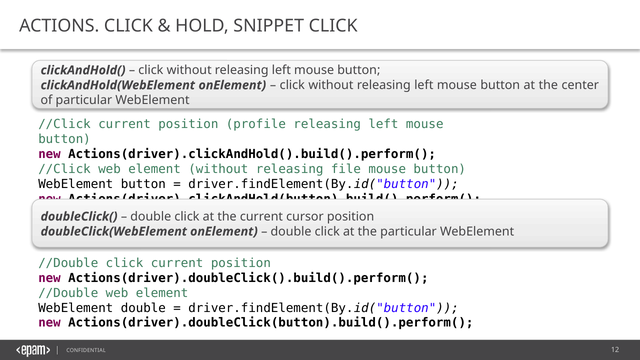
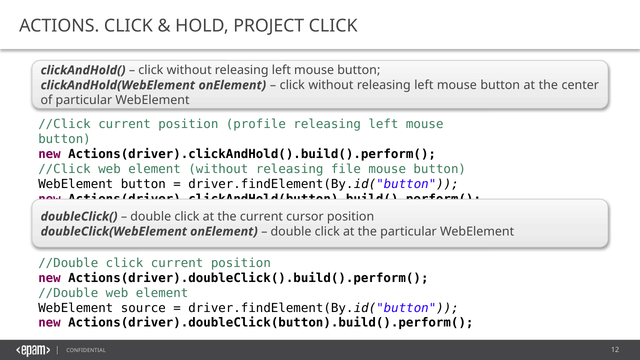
SNIPPET: SNIPPET -> PROJECT (269, 26)
WebElement double: double -> source (143, 308)
